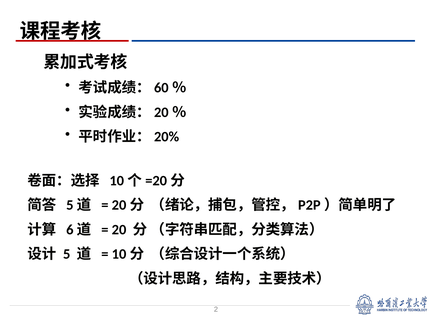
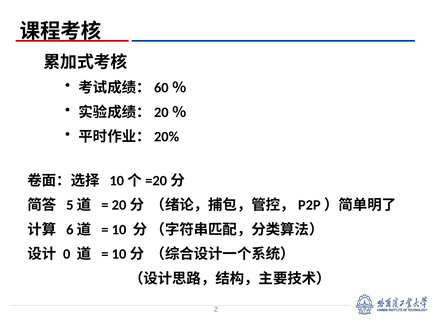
20: 20 -> 10 (119, 230)
5: 5 -> 0 (67, 254)
